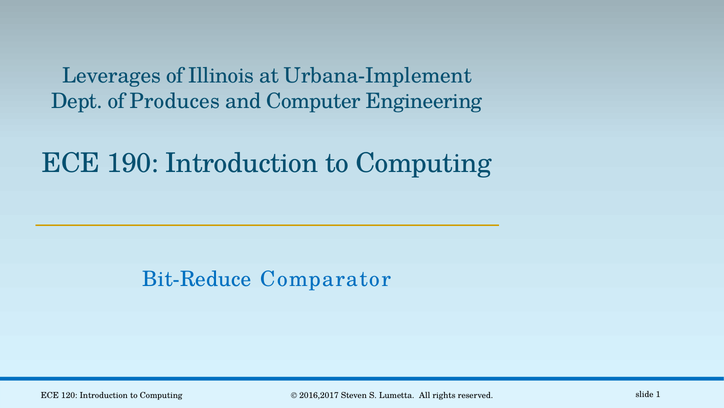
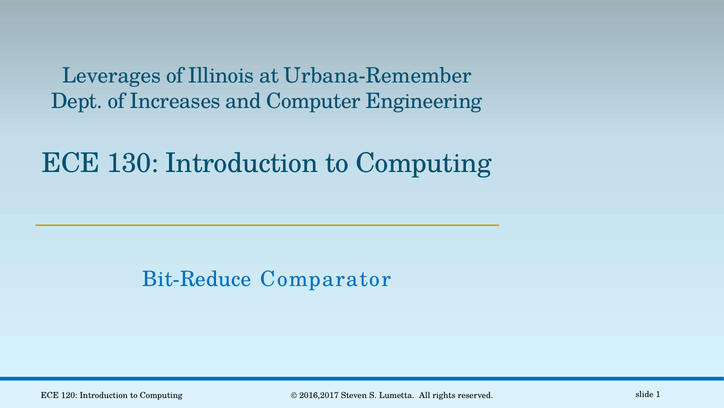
Urbana-Implement: Urbana-Implement -> Urbana-Remember (378, 76)
Produces: Produces -> Increases (175, 101)
190: 190 -> 130 (133, 163)
